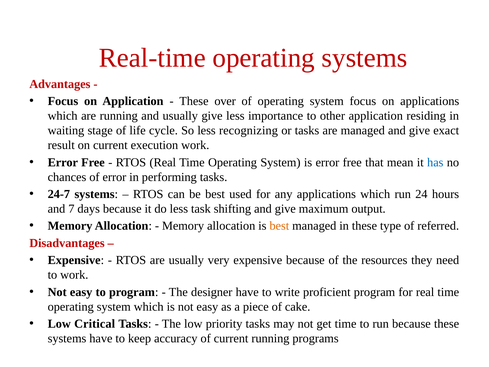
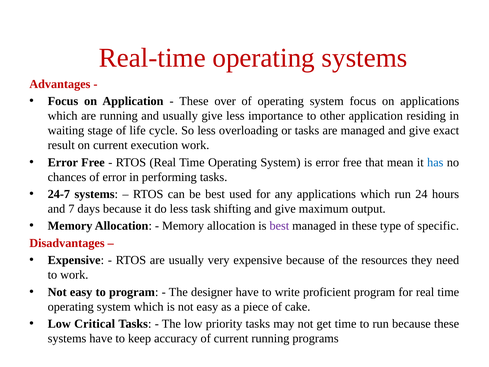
recognizing: recognizing -> overloading (248, 130)
best colour: orange -> purple (279, 226)
referred: referred -> specific (438, 226)
